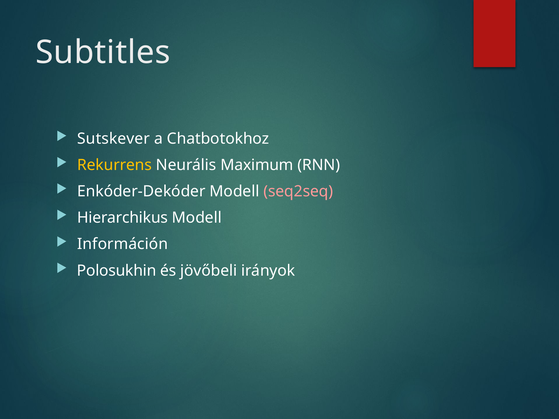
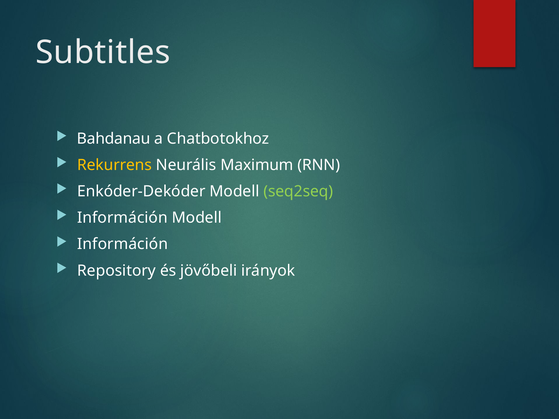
Sutskever: Sutskever -> Bahdanau (114, 139)
seq2seq colour: pink -> light green (298, 192)
Hierarchikus: Hierarchikus -> Információn (122, 218)
Polosukhin: Polosukhin -> Repository (117, 271)
